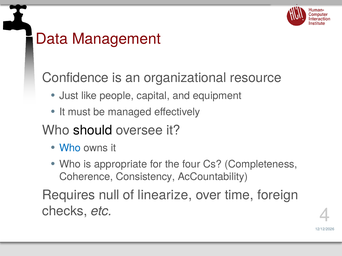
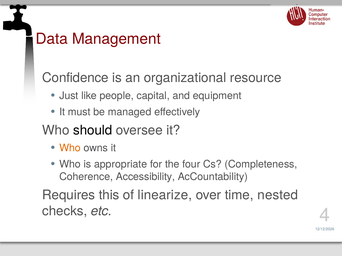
Who colour: blue -> orange (70, 148)
Consistency: Consistency -> Accessibility (145, 177)
null: null -> this (109, 195)
foreign: foreign -> nested (278, 195)
